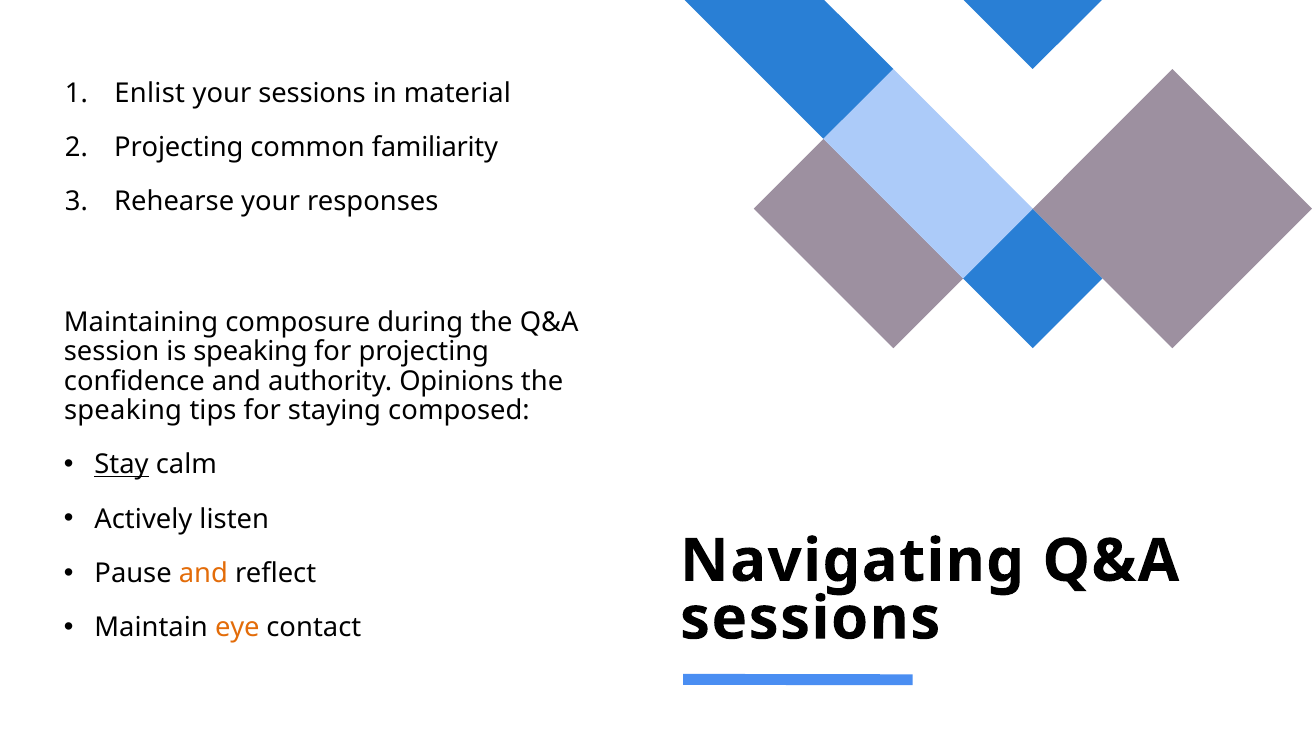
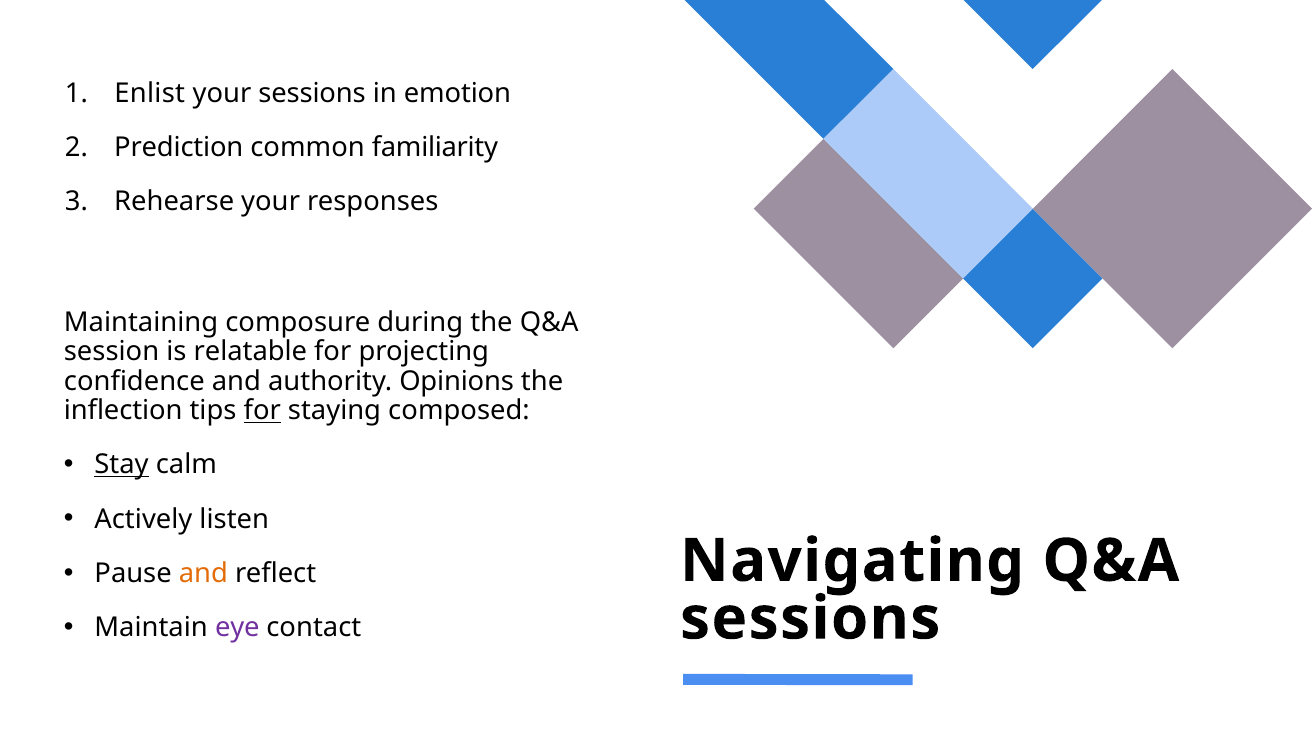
material: material -> emotion (457, 93)
Projecting: Projecting -> Prediction (179, 147)
is speaking: speaking -> relatable (250, 352)
speaking: speaking -> inflection (123, 411)
for underline: none -> present (262, 411)
eye colour: orange -> purple (237, 627)
